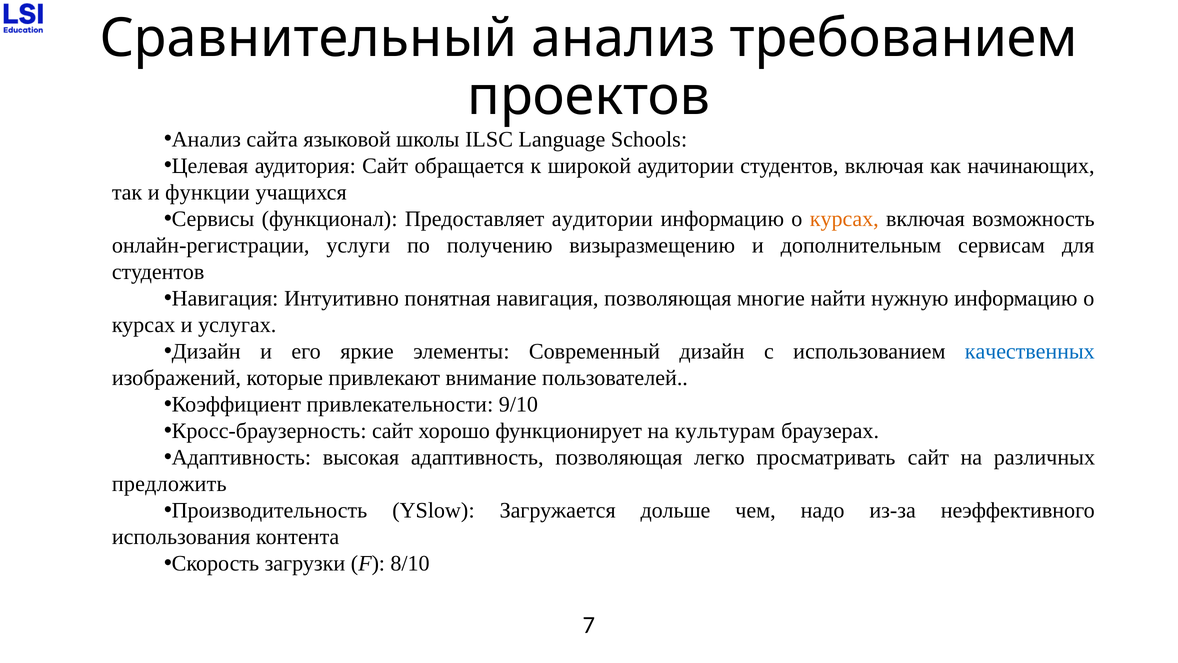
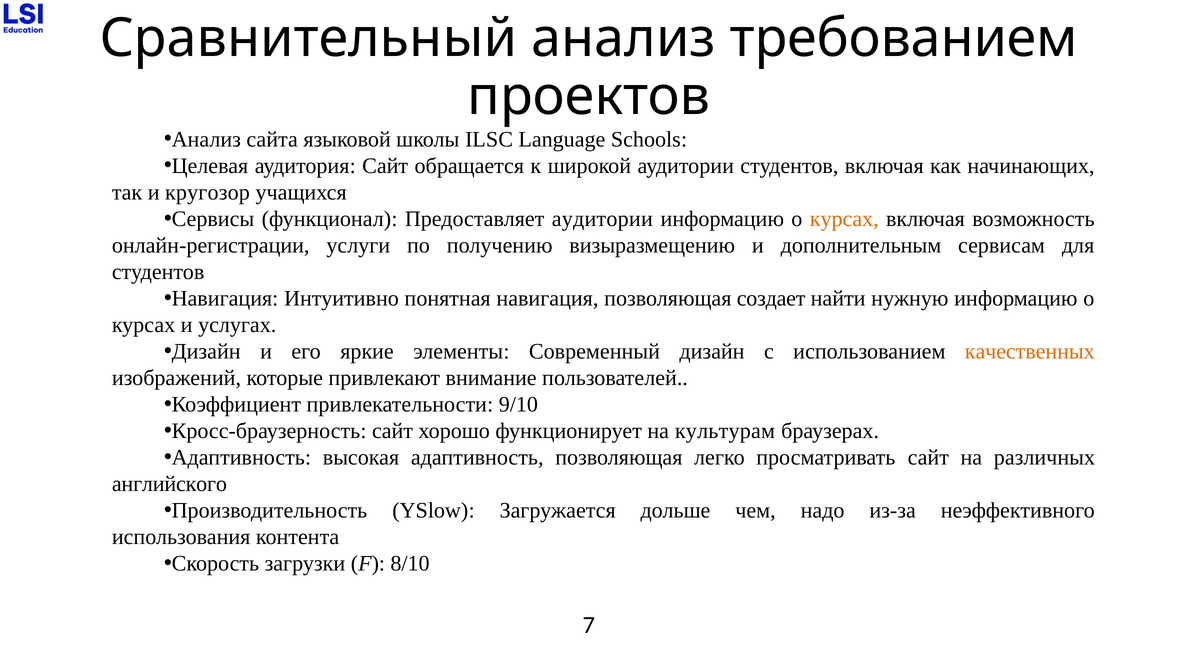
функции: функции -> кругозор (207, 192)
многие: многие -> создает (771, 298)
качественных colour: blue -> orange (1030, 351)
предложить: предложить -> английского (169, 484)
